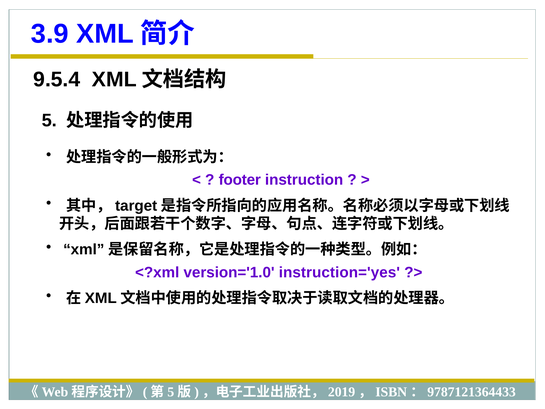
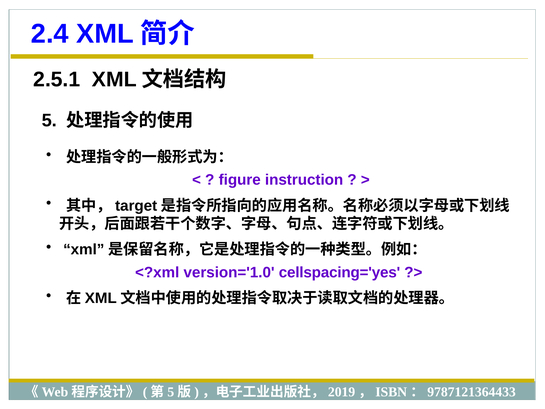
3.9: 3.9 -> 2.4 (50, 34)
9.5.4: 9.5.4 -> 2.5.1 (57, 80)
footer: footer -> figure (240, 180)
instruction='yes: instruction='yes -> cellspacing='yes (340, 272)
